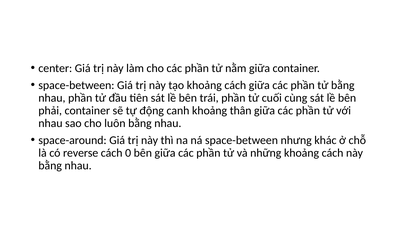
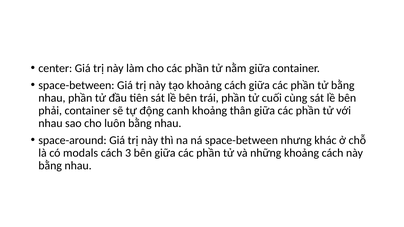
reverse: reverse -> modals (81, 153)
0: 0 -> 3 (128, 153)
